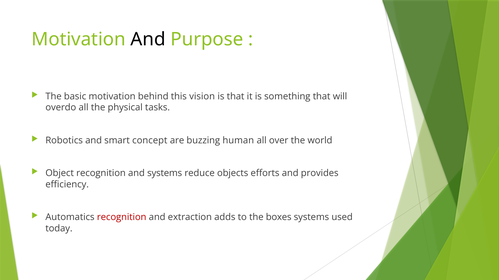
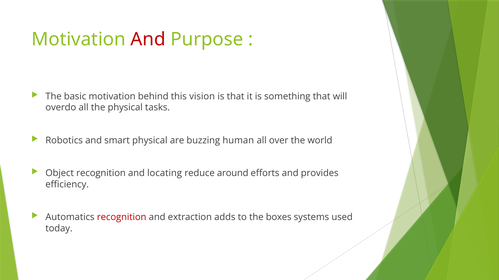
And colour: black -> red (148, 39)
smart concept: concept -> physical (150, 141)
and systems: systems -> locating (165, 174)
objects: objects -> around (233, 174)
